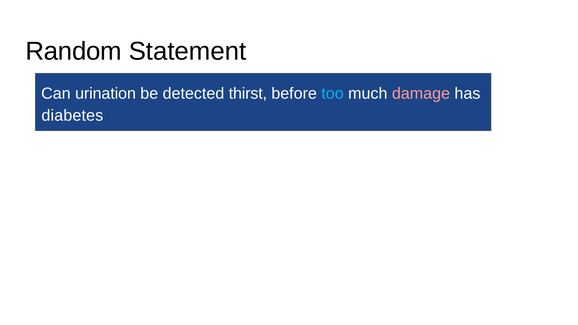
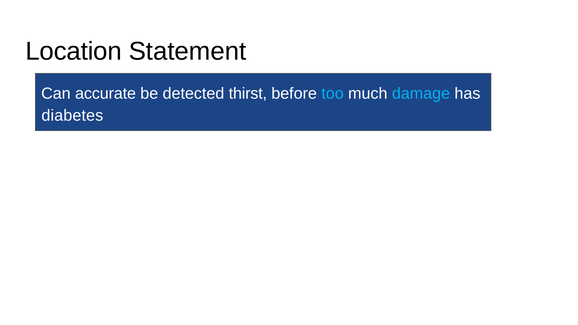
Random: Random -> Location (74, 51)
urination: urination -> accurate (106, 93)
damage colour: pink -> light blue (421, 93)
